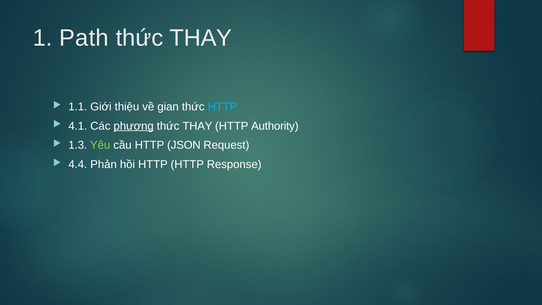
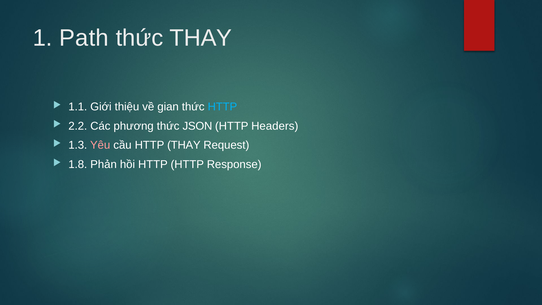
4.1: 4.1 -> 2.2 (78, 126)
phương underline: present -> none (134, 126)
THAY: THAY -> JSON (197, 126)
Authority: Authority -> Headers (275, 126)
Yêu colour: light green -> pink (100, 145)
HTTP JSON: JSON -> THAY (184, 145)
4.4: 4.4 -> 1.8 (78, 164)
